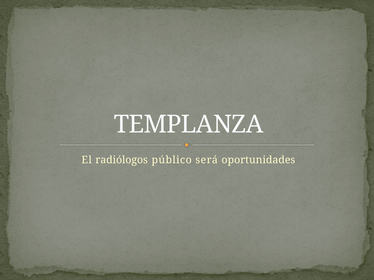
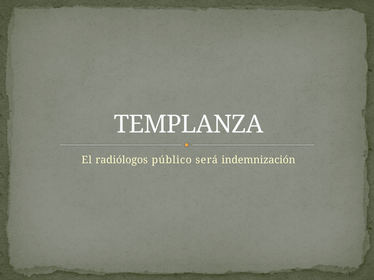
oportunidades: oportunidades -> indemnización (258, 160)
